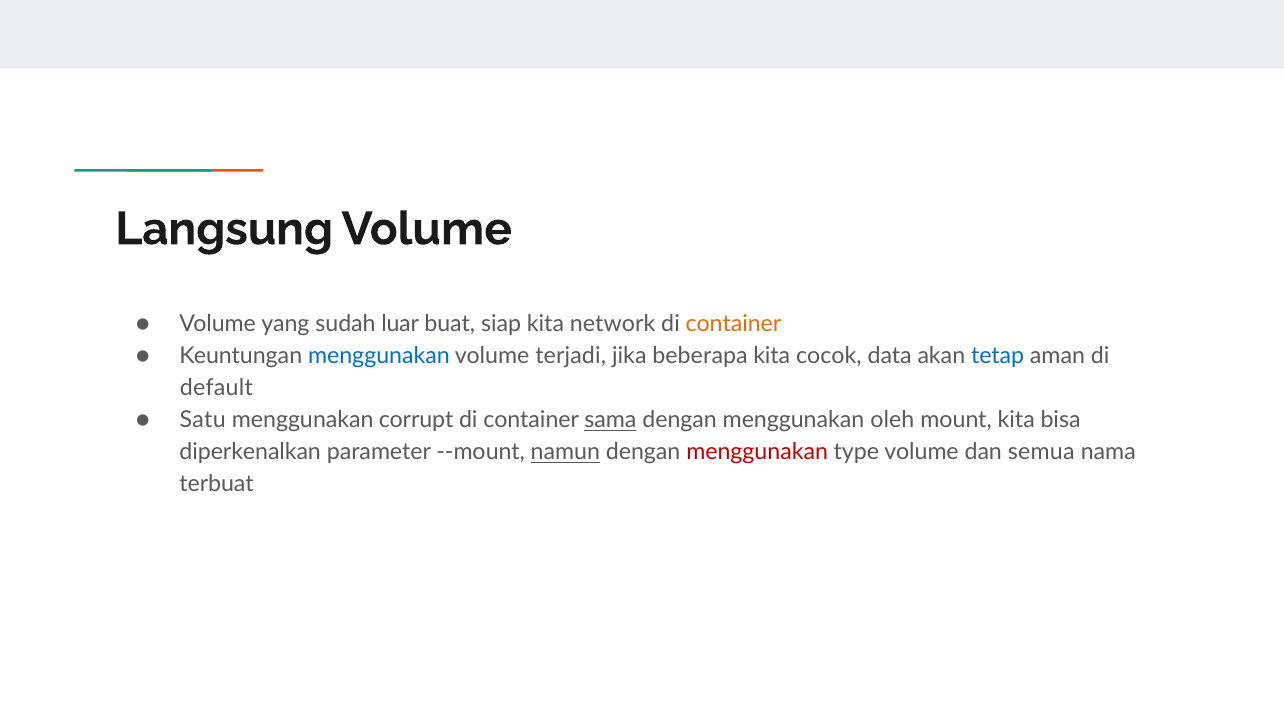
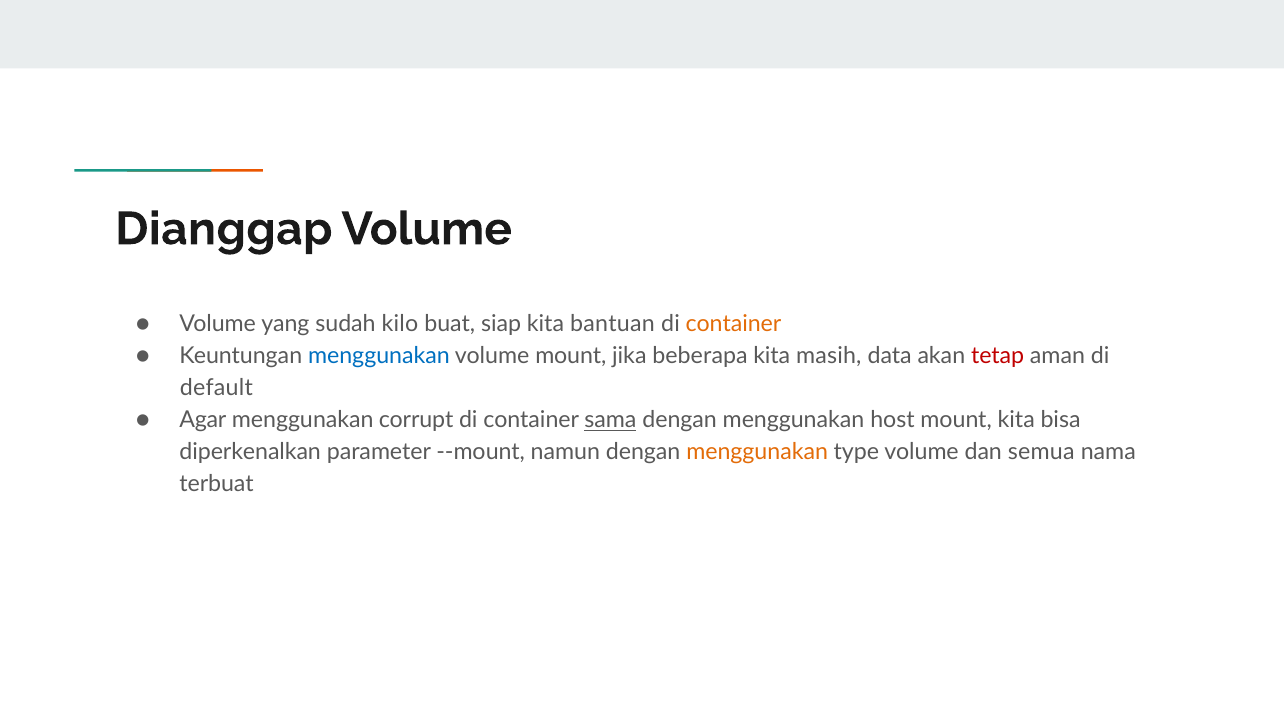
Langsung: Langsung -> Dianggap (224, 229)
luar: luar -> kilo (400, 324)
network: network -> bantuan (613, 324)
volume terjadi: terjadi -> mount (571, 356)
cocok: cocok -> masih (829, 356)
tetap colour: blue -> red (998, 356)
Satu: Satu -> Agar (203, 420)
oleh: oleh -> host (892, 420)
namun underline: present -> none (565, 452)
menggunakan colour: red -> orange (757, 452)
